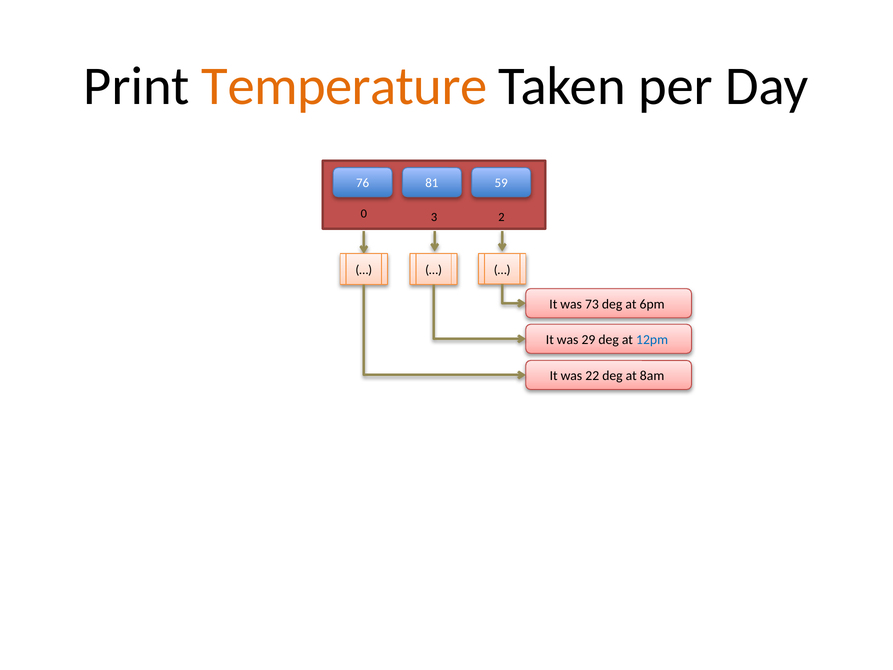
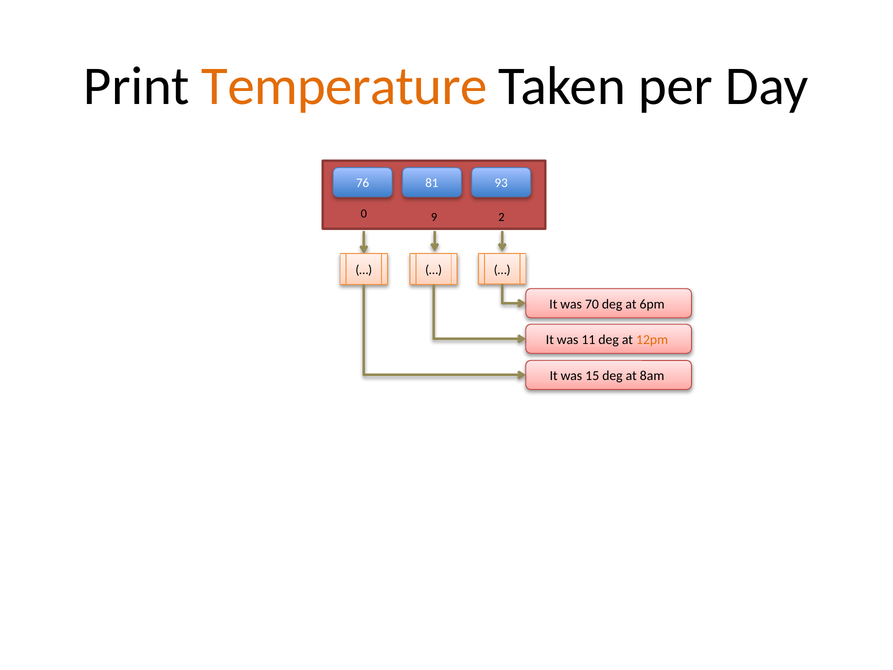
59: 59 -> 93 (501, 183)
3: 3 -> 9 (434, 217)
73: 73 -> 70 (592, 304)
29: 29 -> 11 (588, 340)
12pm colour: blue -> orange (652, 340)
22: 22 -> 15 (592, 376)
